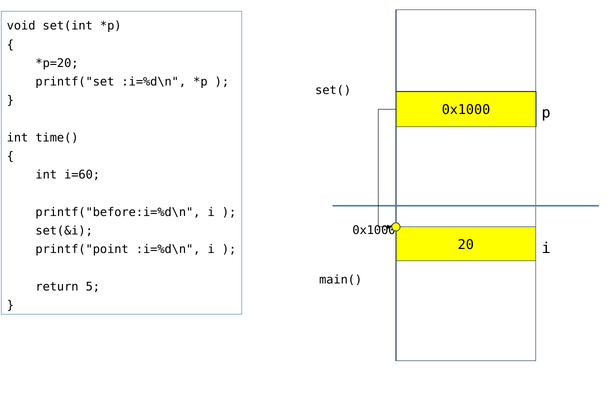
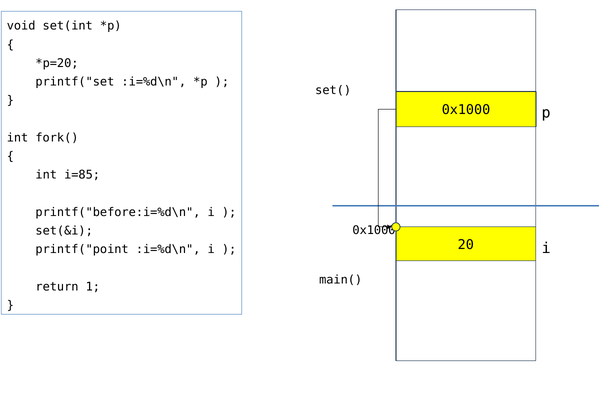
time(: time( -> fork( (57, 138)
i=60: i=60 -> i=85 (82, 175)
5: 5 -> 1 (93, 287)
